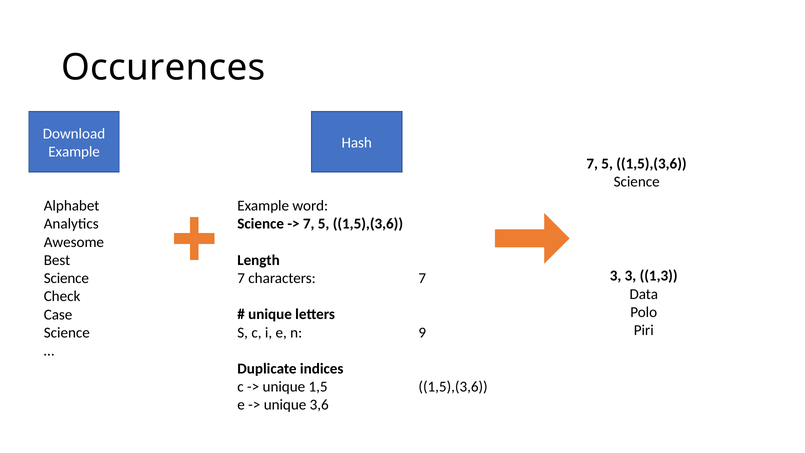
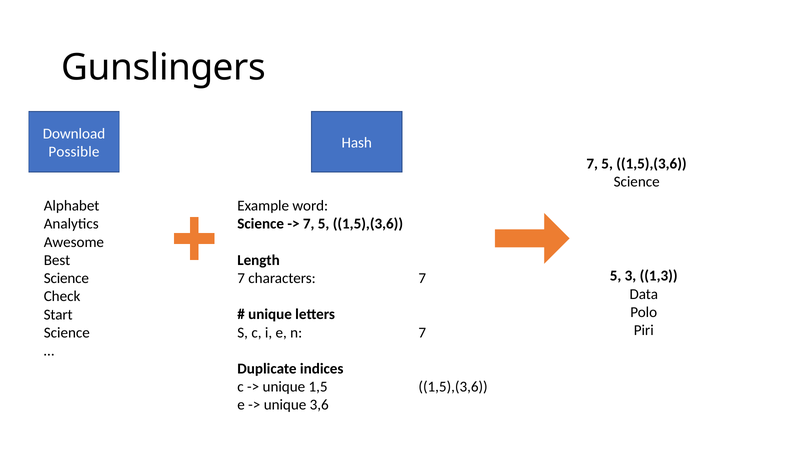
Occurences: Occurences -> Gunslingers (164, 68)
Example: Example -> Possible (74, 152)
3: 3 -> 5 (616, 276)
Case: Case -> Start (58, 314)
n 9: 9 -> 7 (422, 332)
